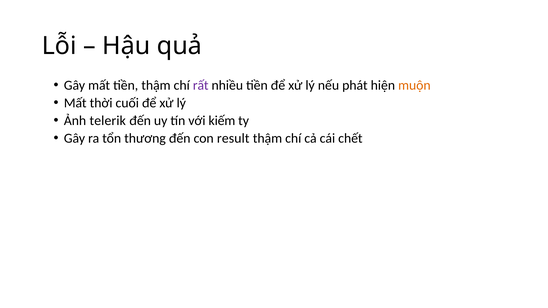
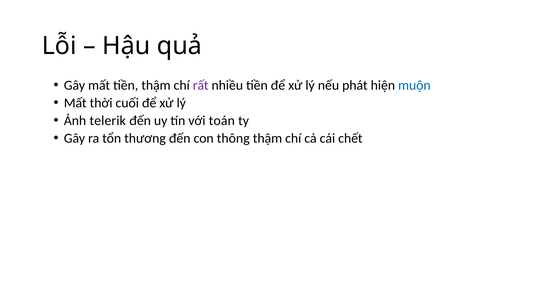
muộn colour: orange -> blue (414, 85)
kiếm: kiếm -> toán (222, 121)
result: result -> thông (233, 138)
